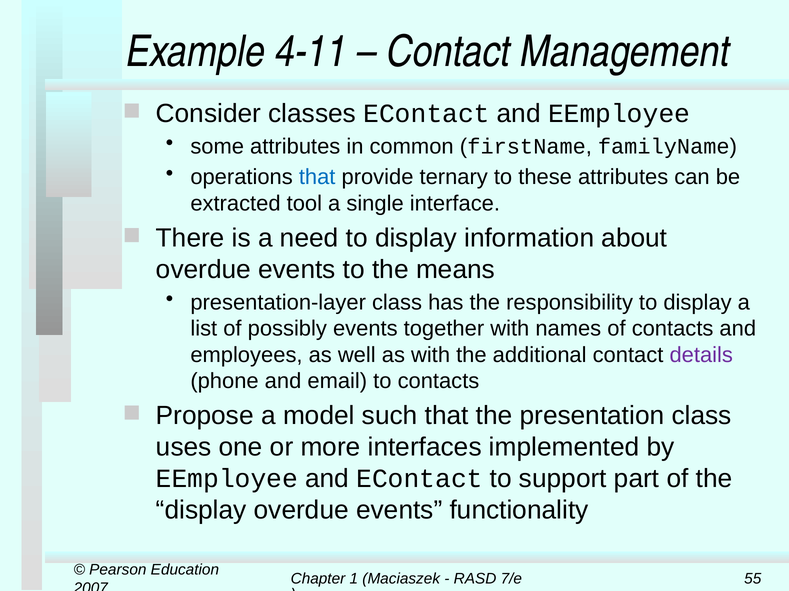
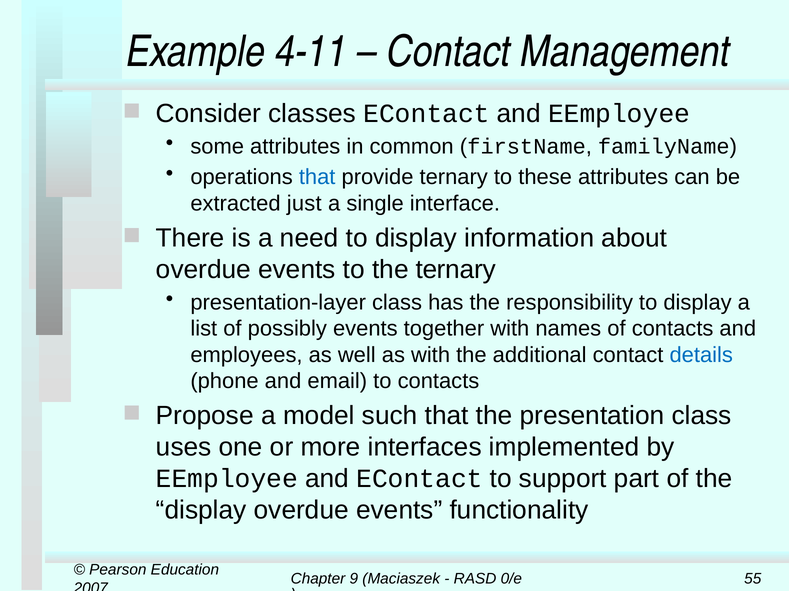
tool: tool -> just (304, 204)
the means: means -> ternary (456, 270)
details colour: purple -> blue (701, 355)
1: 1 -> 9 (354, 580)
7/e: 7/e -> 0/e (511, 580)
